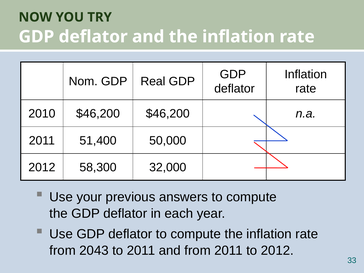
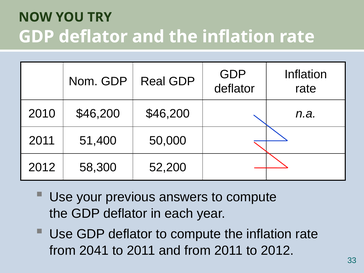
32,000: 32,000 -> 52,200 (168, 167)
2043: 2043 -> 2041 (94, 251)
